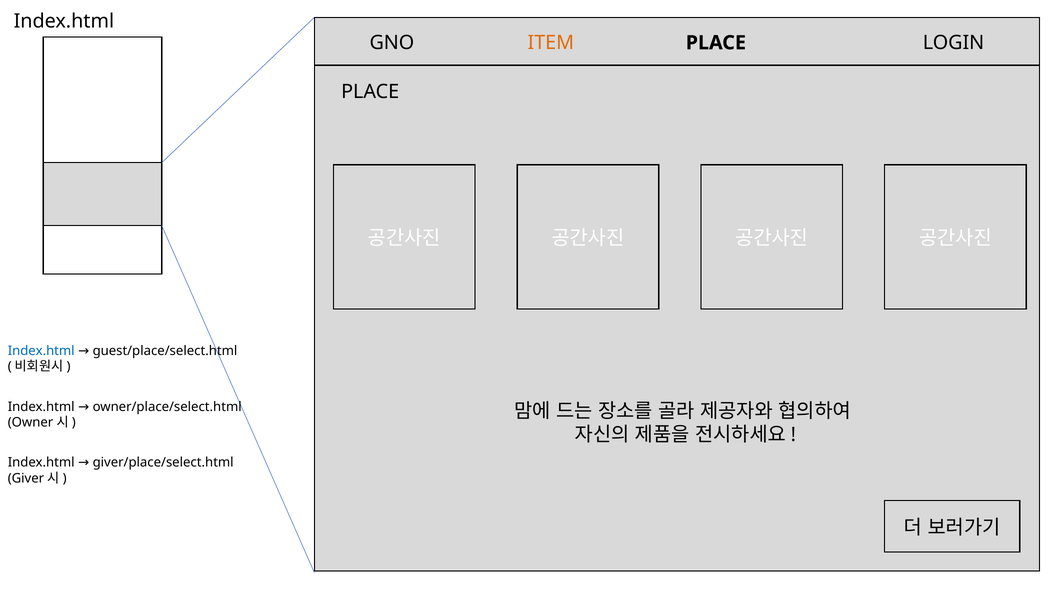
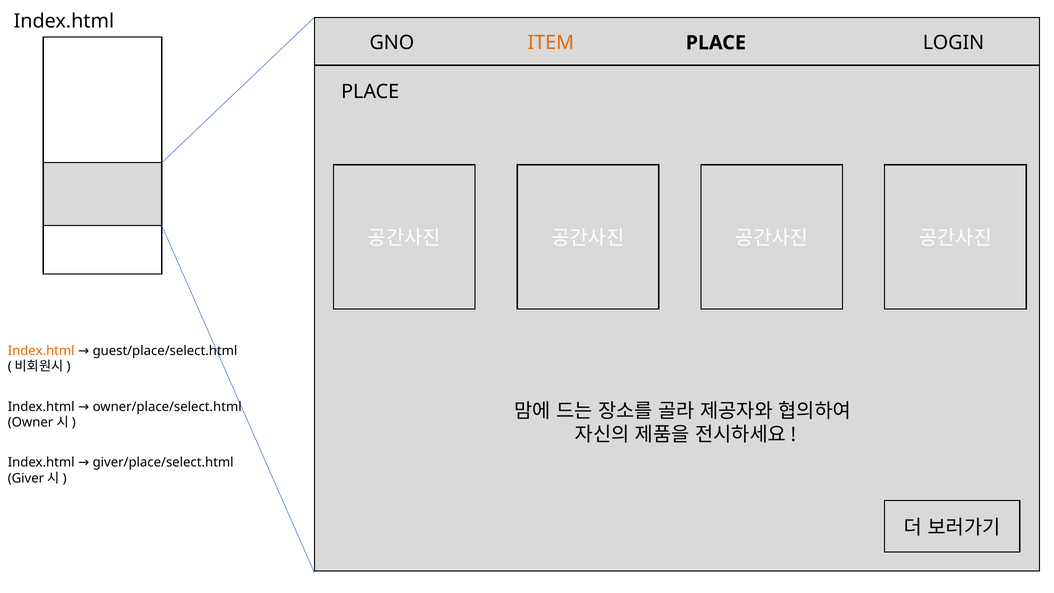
Index.html colour: blue -> orange (41, 351)
